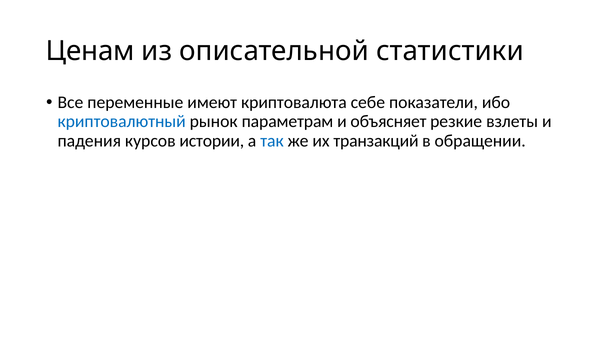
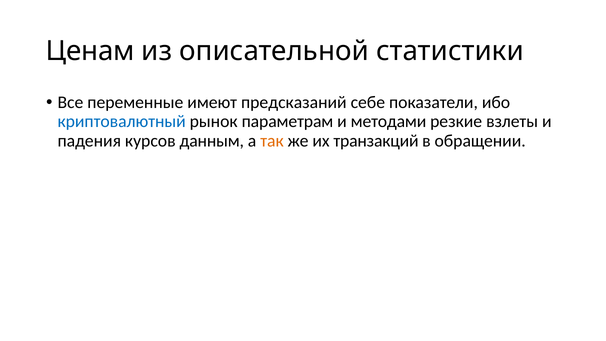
криптовалюта: криптовалюта -> предсказаний (294, 102)
объясняет: объясняет -> методами (389, 122)
истории: истории -> данным (212, 141)
так colour: blue -> orange (272, 141)
